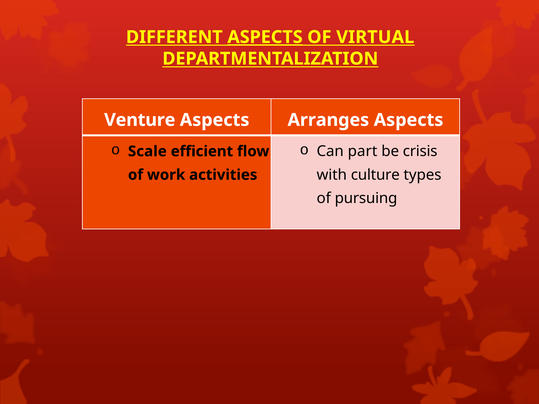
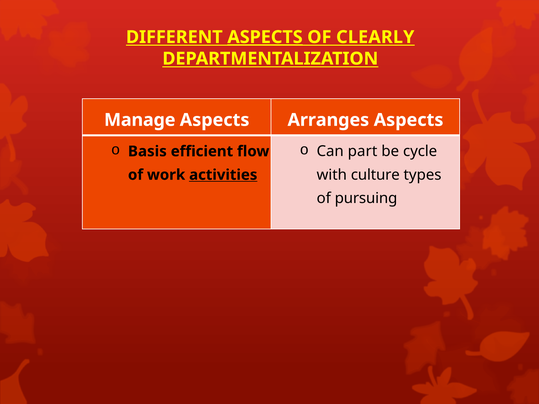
VIRTUAL: VIRTUAL -> CLEARLY (375, 37)
Venture: Venture -> Manage (140, 120)
Scale: Scale -> Basis (147, 151)
crisis: crisis -> cycle (420, 151)
activities underline: none -> present (223, 175)
